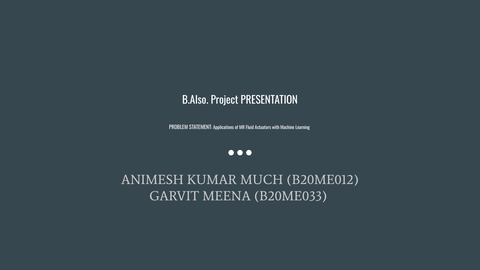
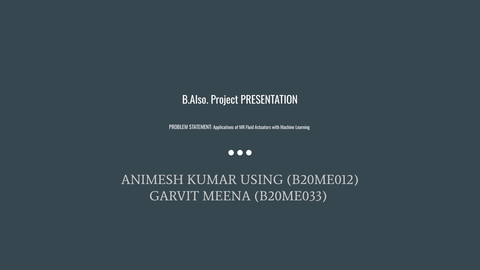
MUCH: MUCH -> USING (262, 180)
